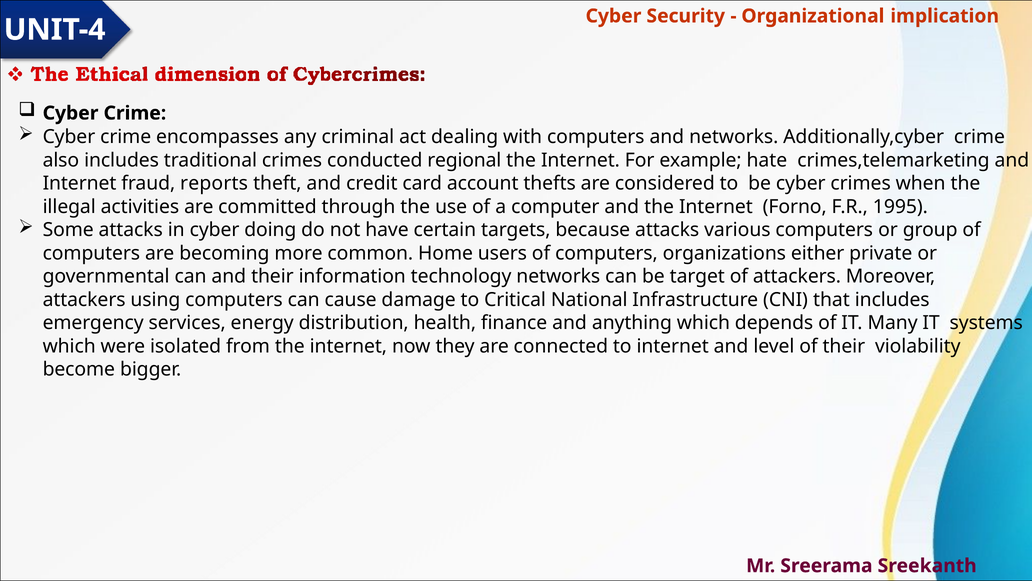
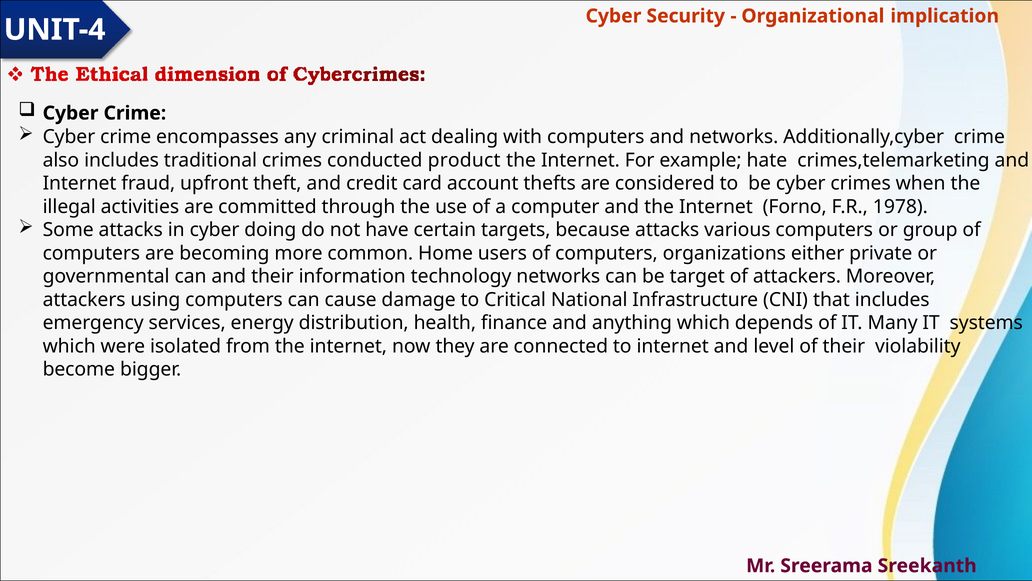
regional: regional -> product (464, 160)
reports: reports -> upfront (214, 183)
1995: 1995 -> 1978 (900, 206)
